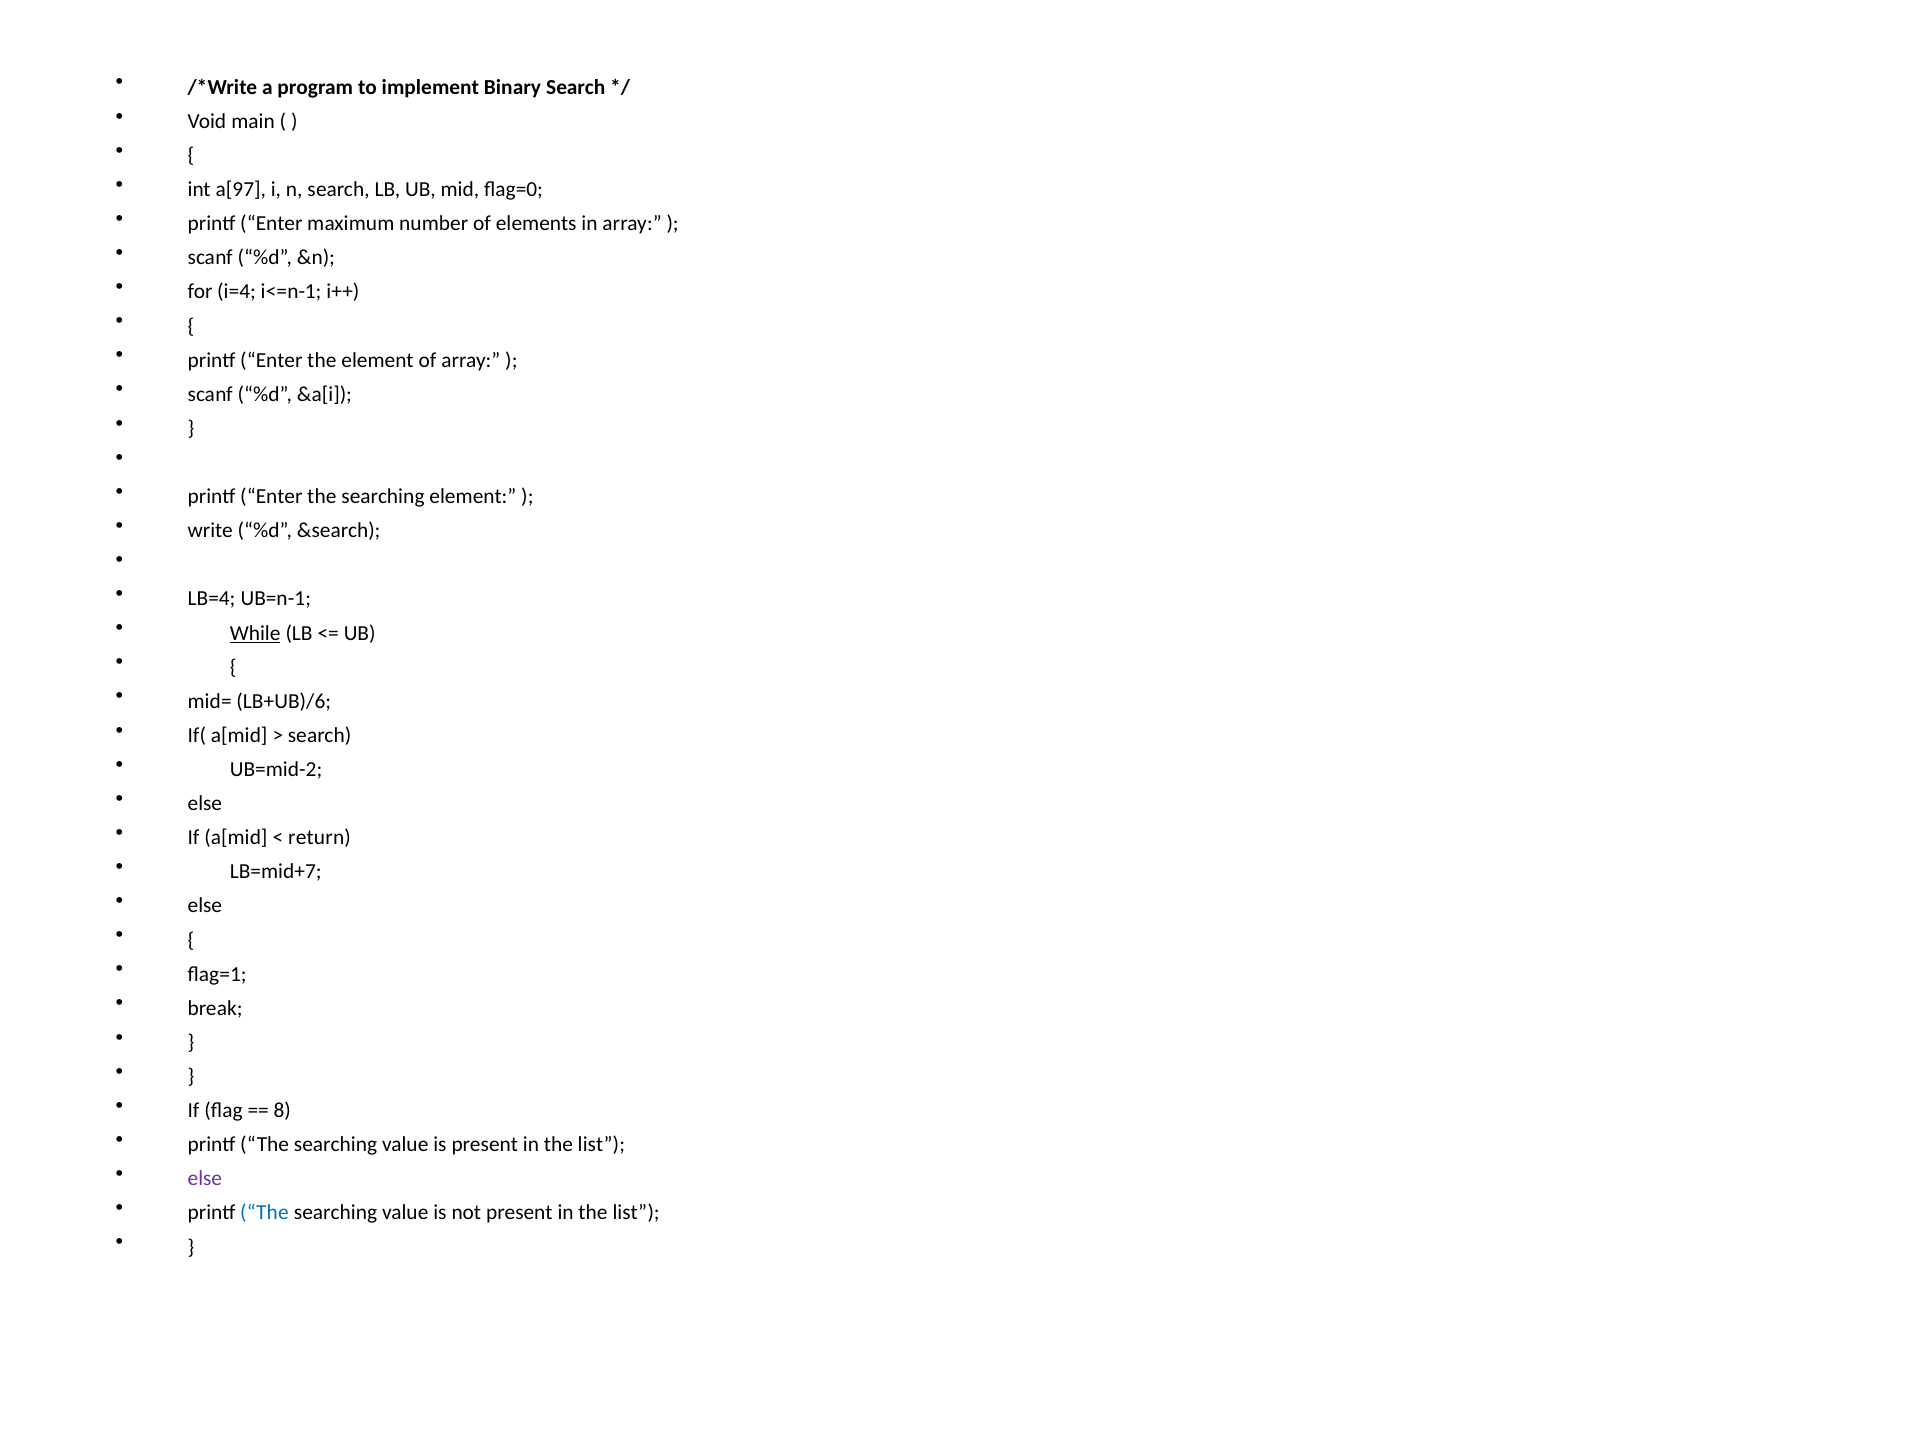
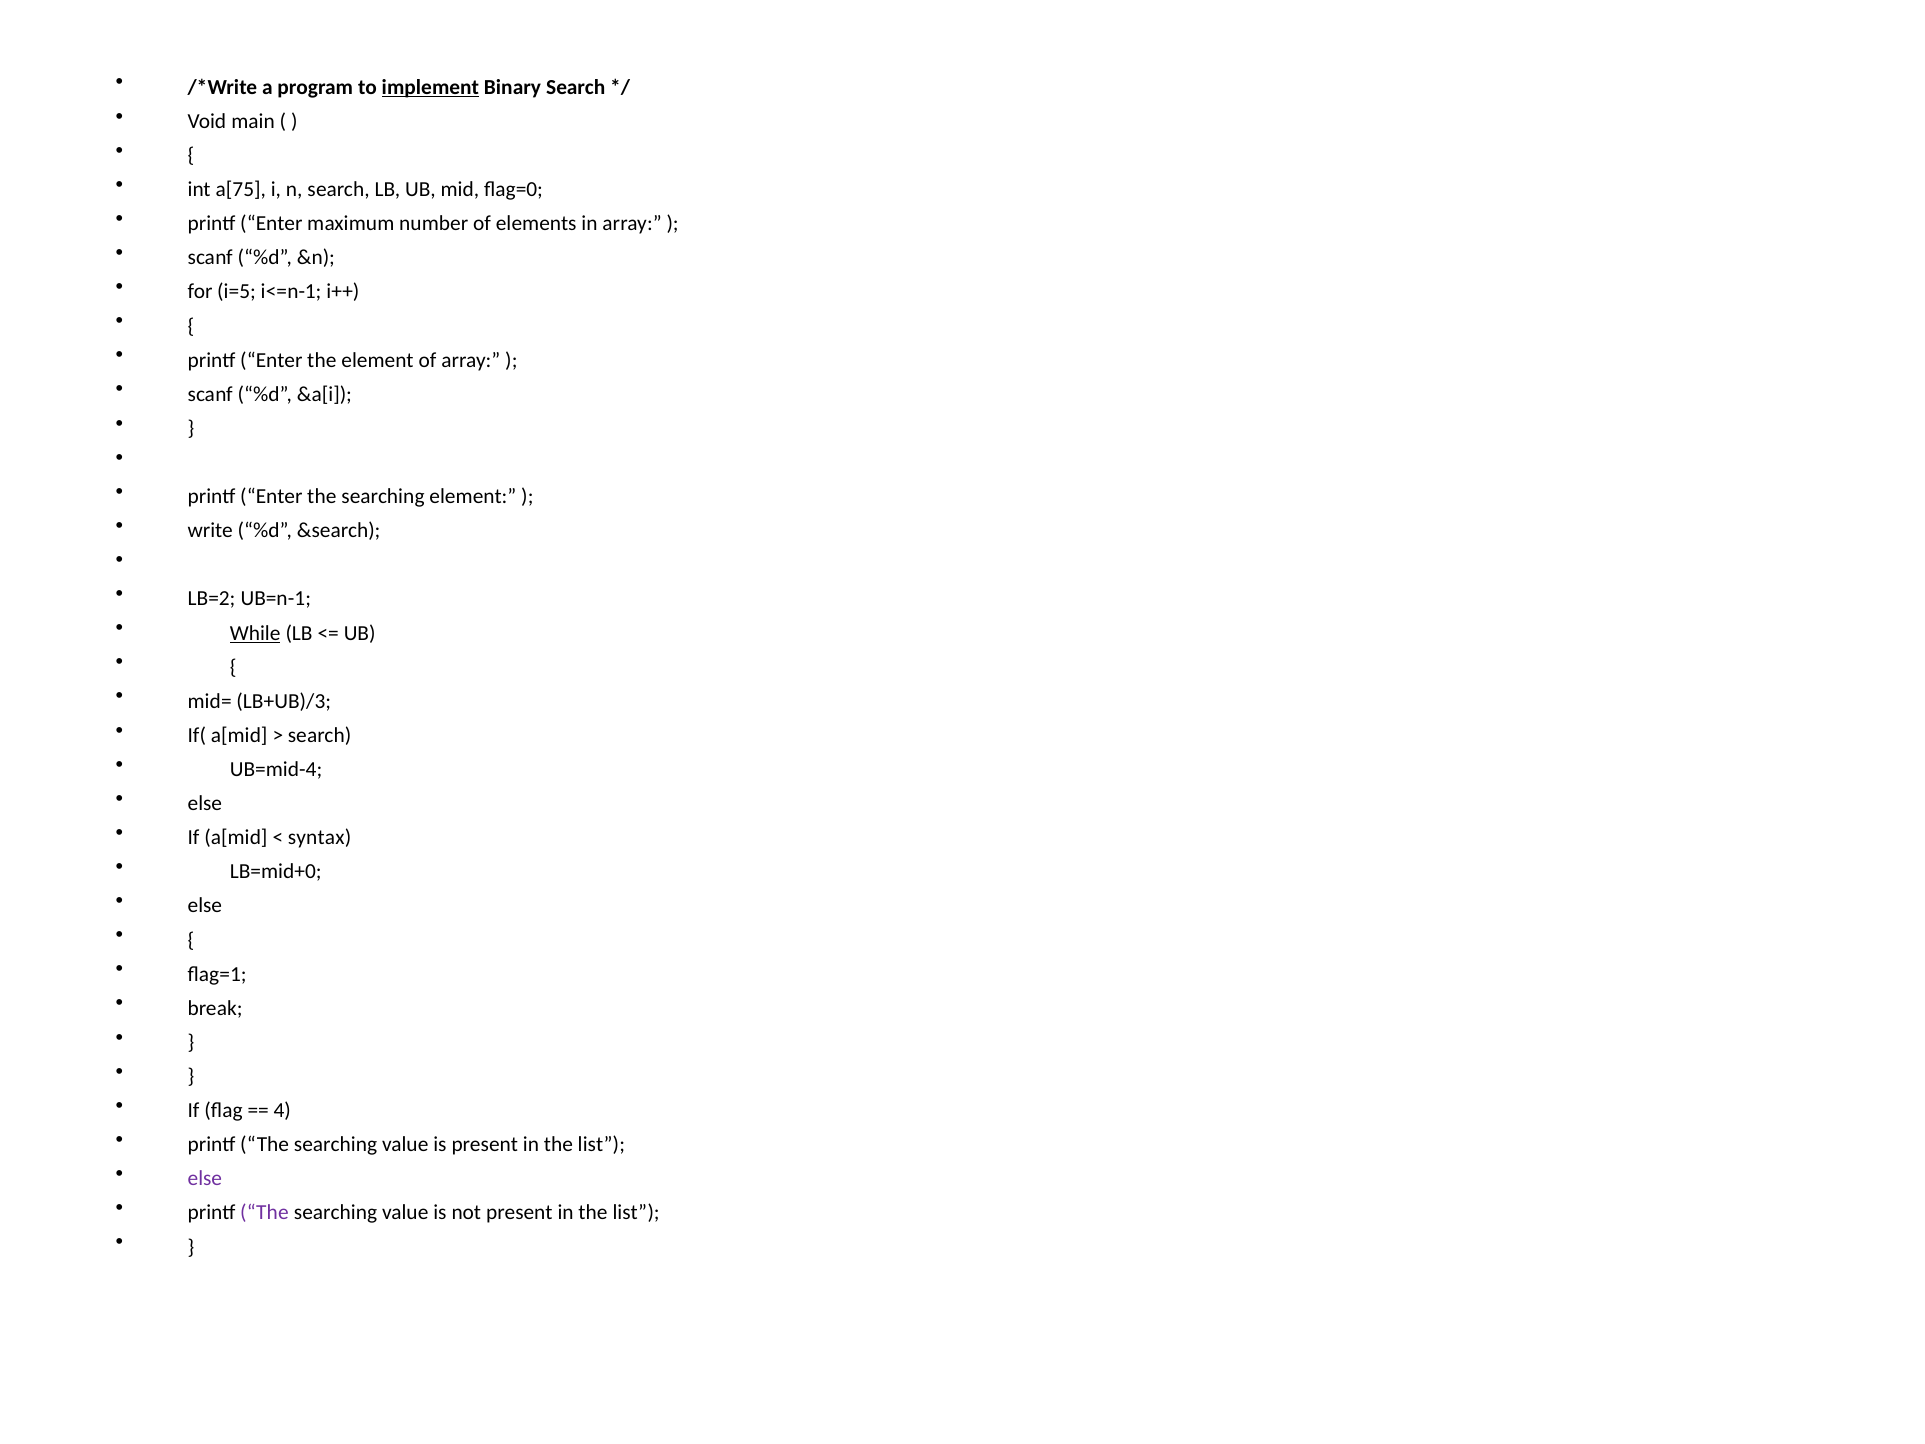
implement underline: none -> present (430, 87)
a[97: a[97 -> a[75 (241, 190)
i=4: i=4 -> i=5 (237, 292)
LB=4: LB=4 -> LB=2 (212, 599)
LB+UB)/6: LB+UB)/6 -> LB+UB)/3 (284, 701)
UB=mid-2: UB=mid-2 -> UB=mid-4 (276, 769)
return: return -> syntax (320, 838)
LB=mid+7: LB=mid+7 -> LB=mid+0 (276, 872)
8: 8 -> 4 (282, 1110)
The colour: blue -> purple (264, 1213)
